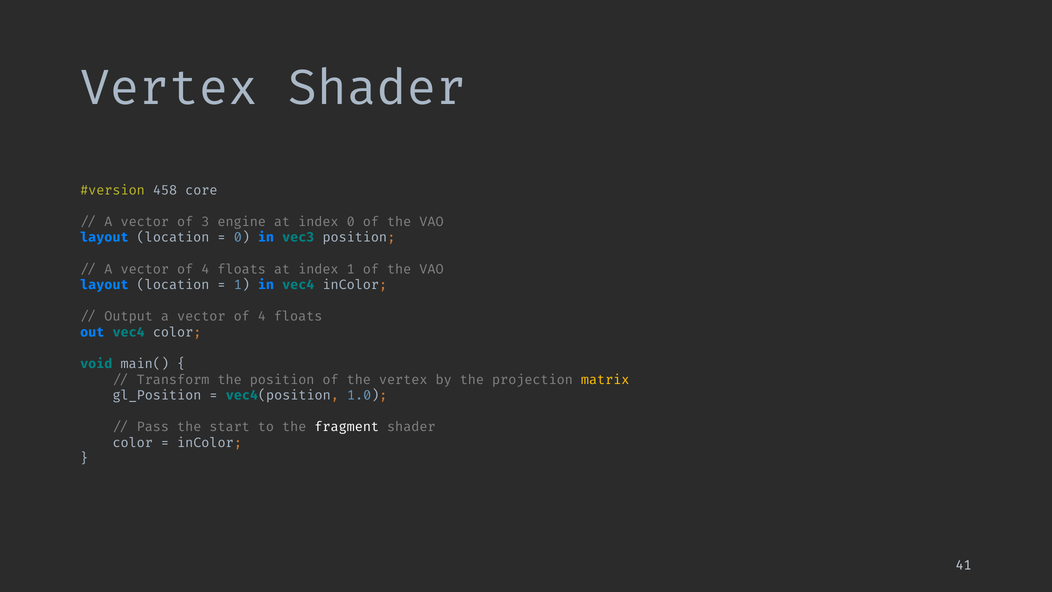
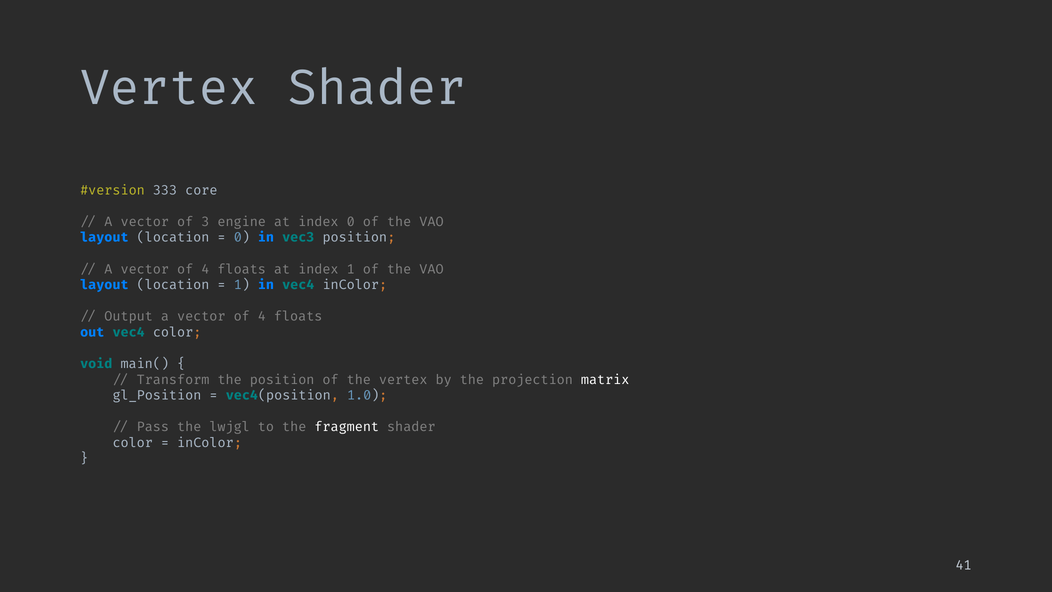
458: 458 -> 333 (165, 190)
matrix colour: yellow -> white (605, 380)
start: start -> lwjgl (230, 427)
